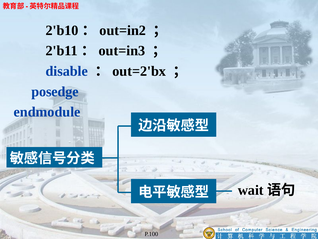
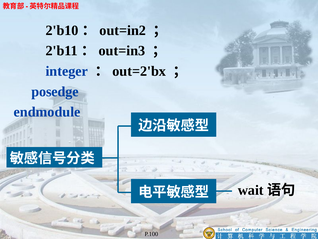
disable: disable -> integer (67, 71)
